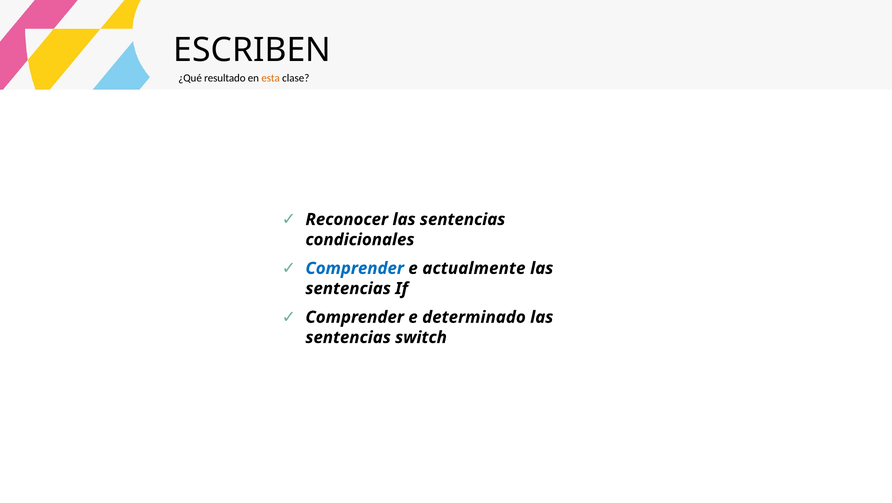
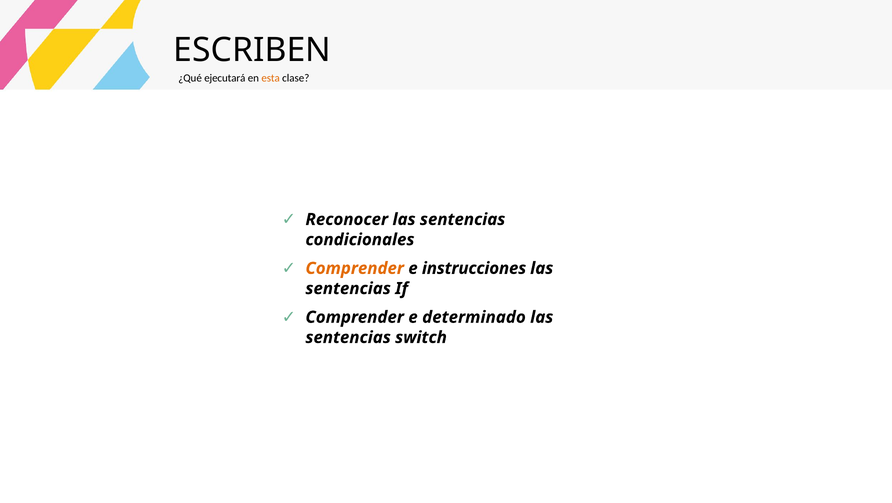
resultado: resultado -> ejecutará (225, 78)
Comprender colour: blue -> orange (355, 269)
actualmente: actualmente -> instrucciones (474, 269)
